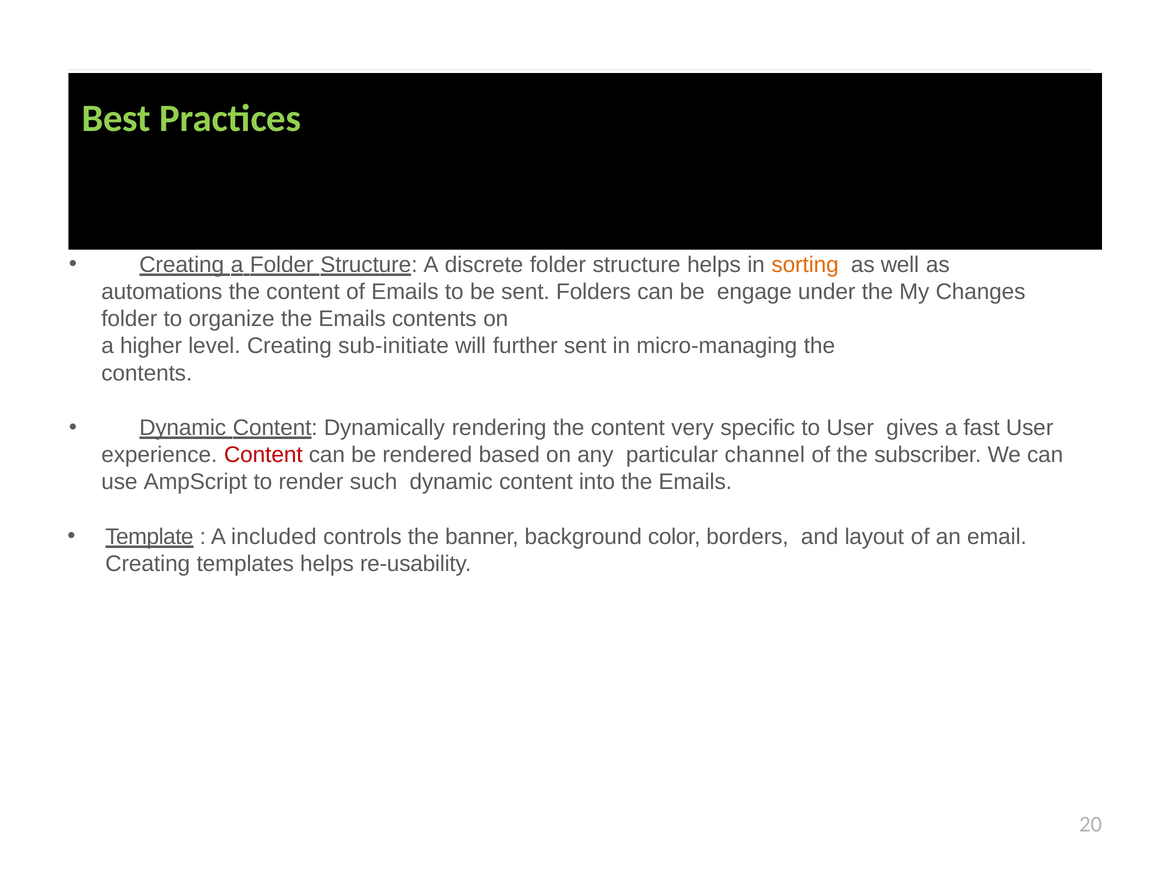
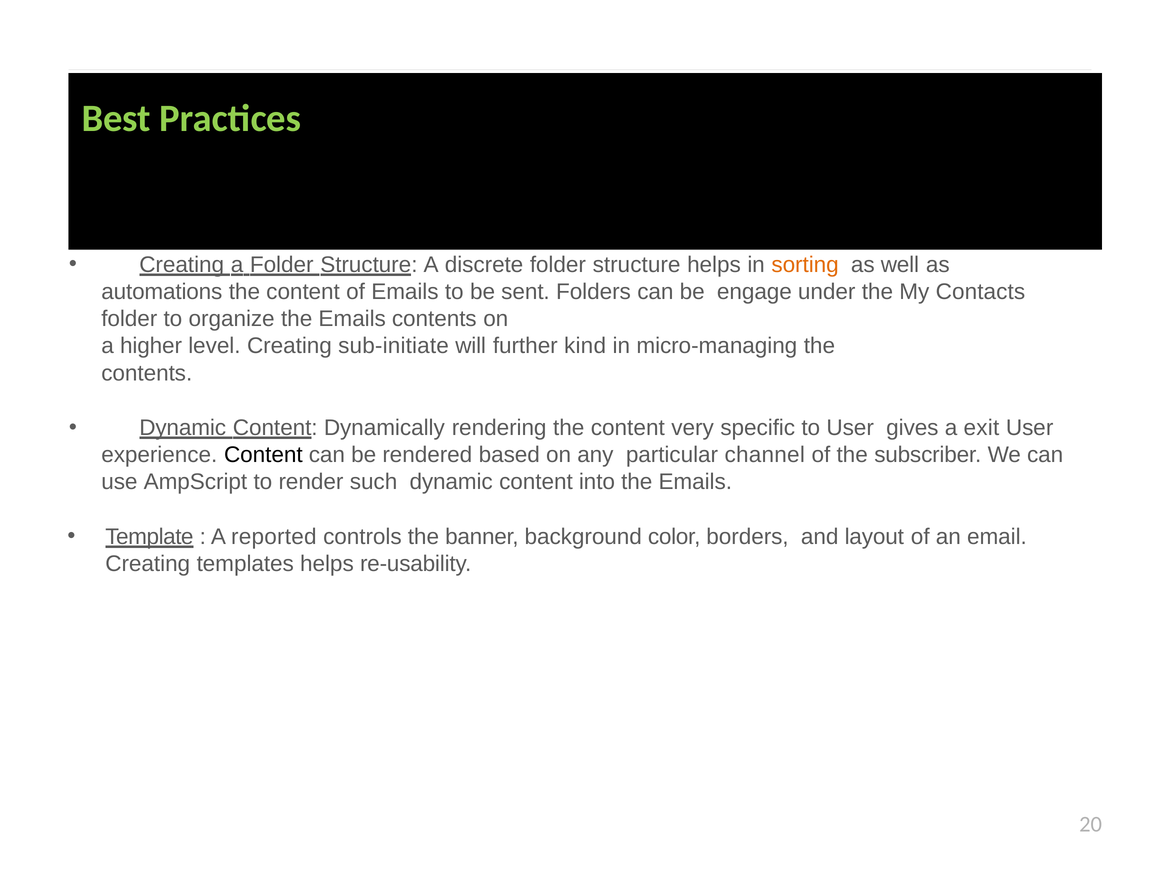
Changes: Changes -> Contacts (980, 292)
further sent: sent -> kind (585, 346)
fast: fast -> exit (981, 428)
Content colour: red -> black (263, 455)
included: included -> reported (274, 537)
